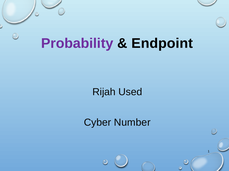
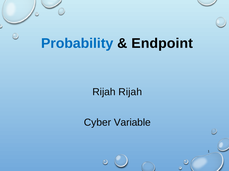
Probability colour: purple -> blue (77, 44)
Rijah Used: Used -> Rijah (130, 92)
Number: Number -> Variable (132, 123)
